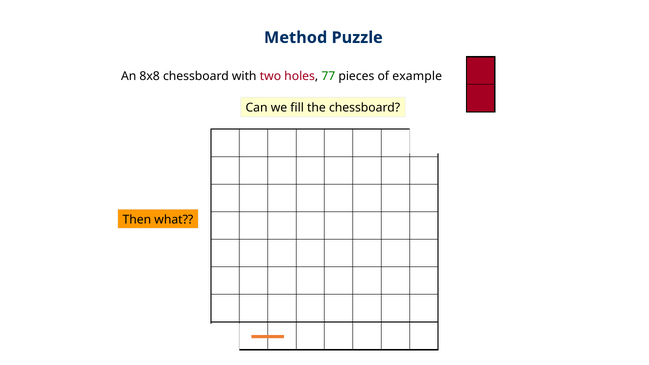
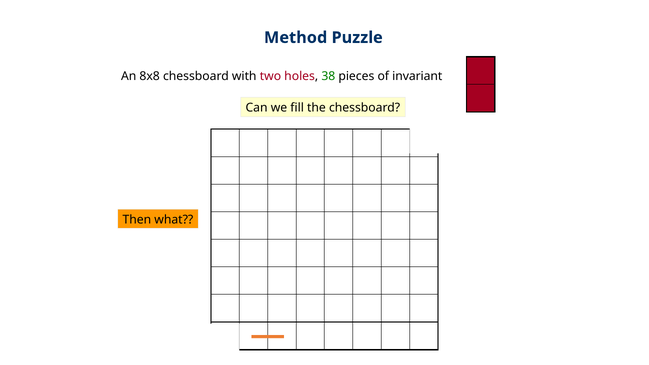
77: 77 -> 38 (328, 76)
example: example -> invariant (417, 76)
